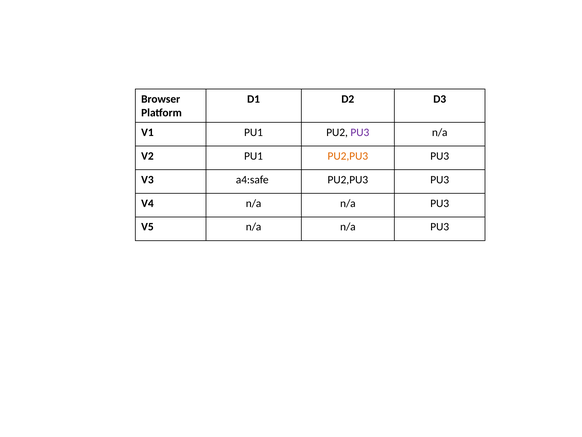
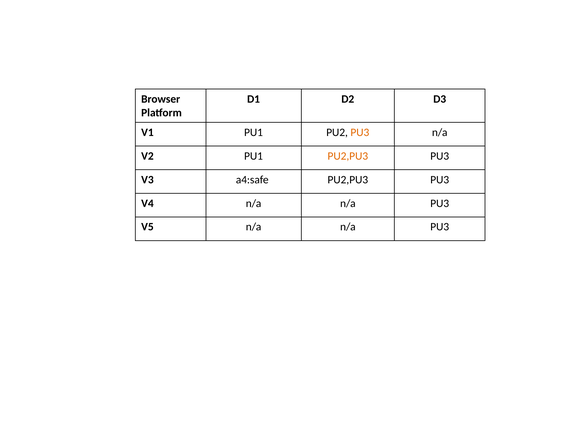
PU3 colour: purple -> orange (360, 132)
